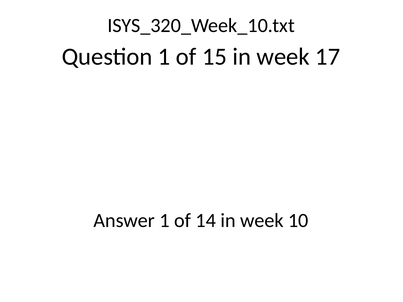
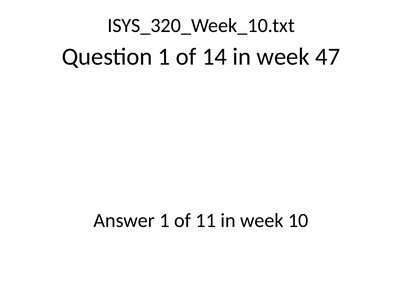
15: 15 -> 14 (214, 57)
17: 17 -> 47 (328, 57)
14: 14 -> 11 (206, 221)
